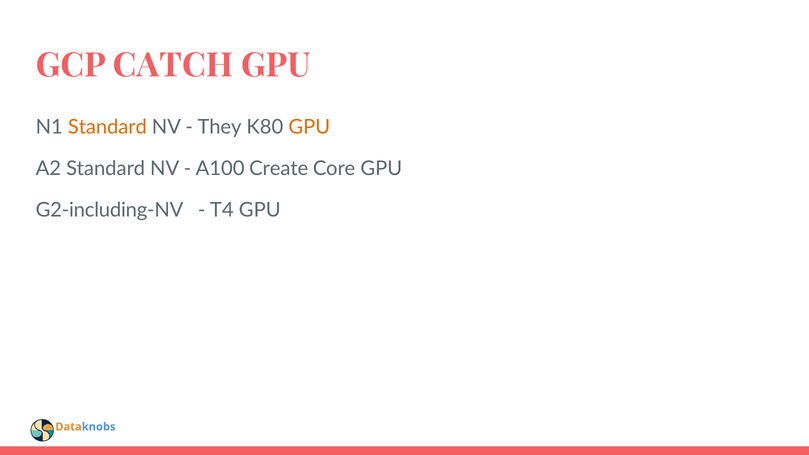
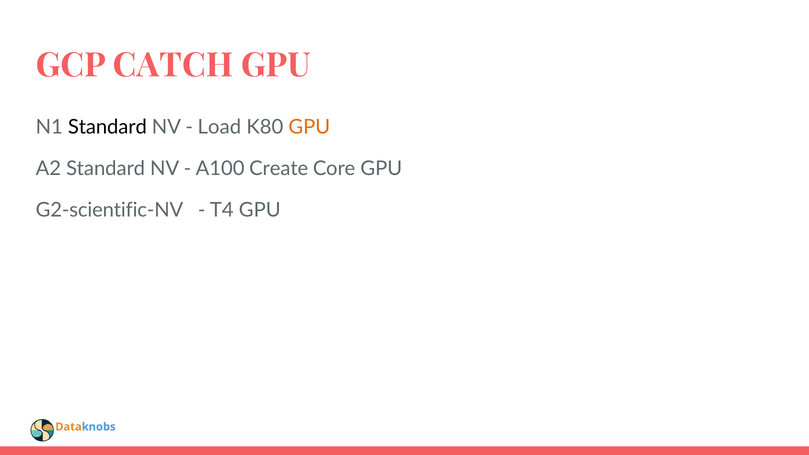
Standard colour: orange -> black (107, 127)
They: They -> Load (219, 127)
G2-including-NV: G2-including-NV -> G2-scientific-NV (109, 210)
